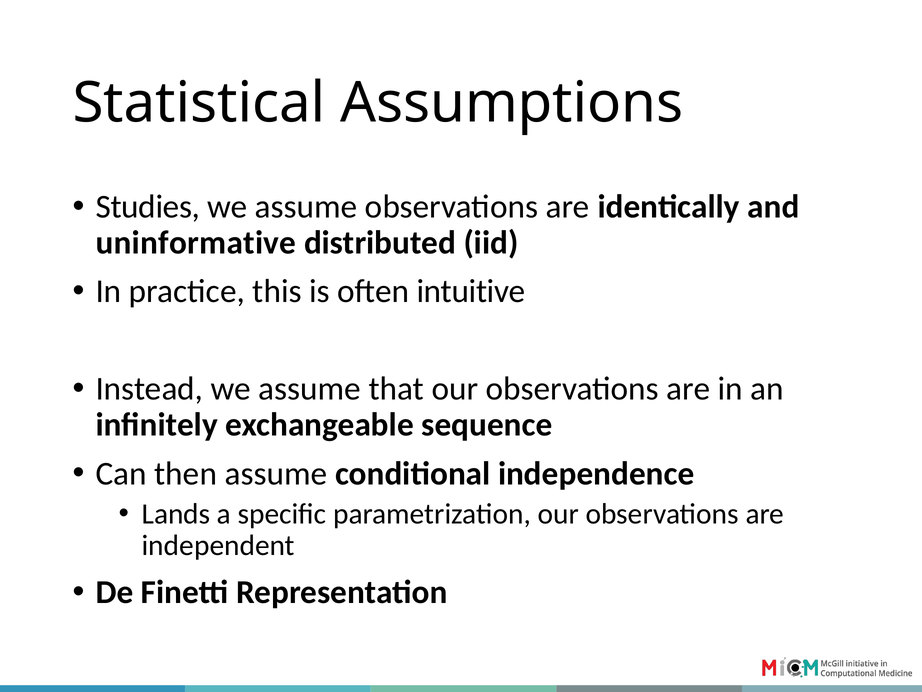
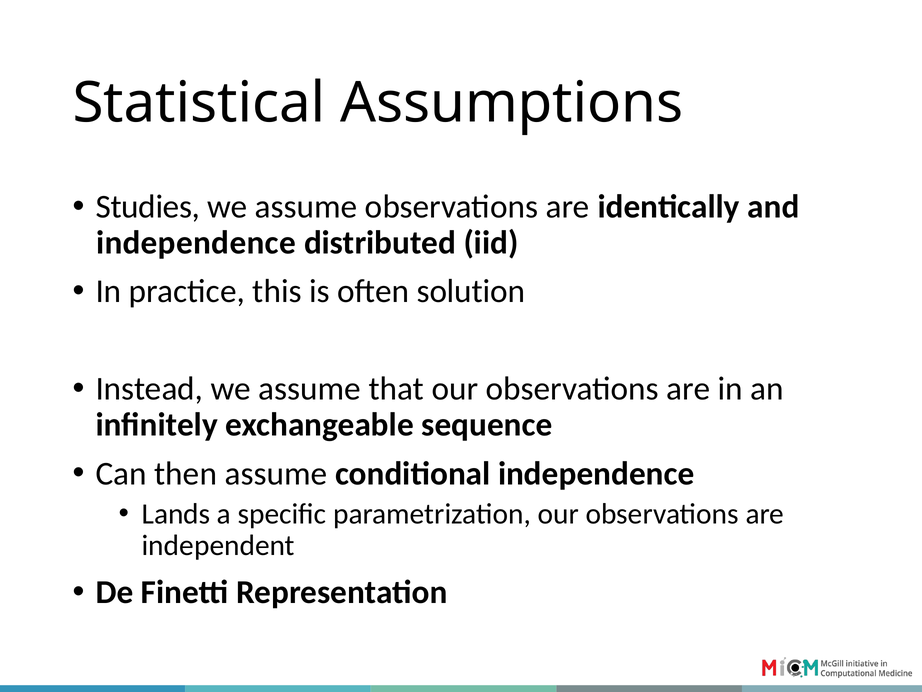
uninformative: uninformative -> independence (196, 242)
intuitive: intuitive -> solution (471, 291)
